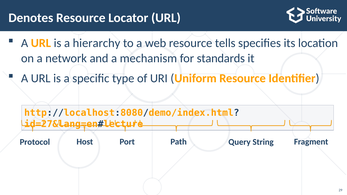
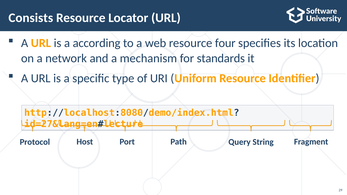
Denotes: Denotes -> Consists (31, 18)
hierarchy: hierarchy -> according (97, 43)
tells: tells -> four (225, 43)
